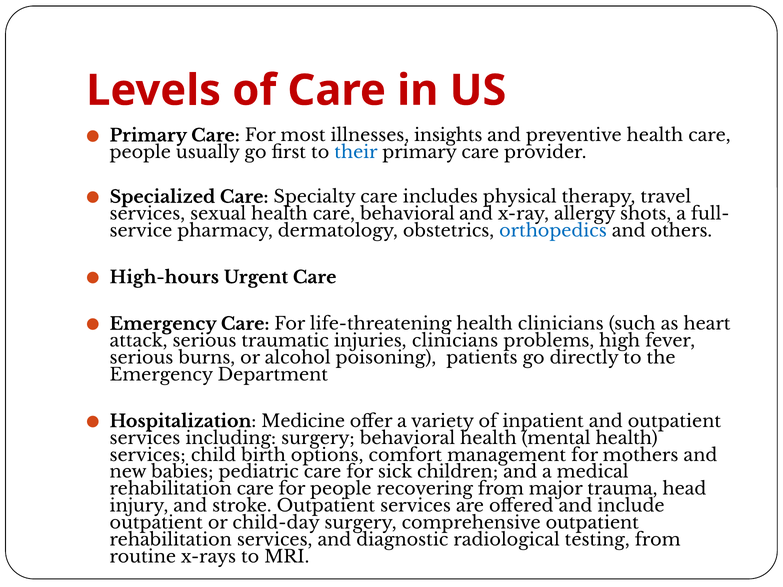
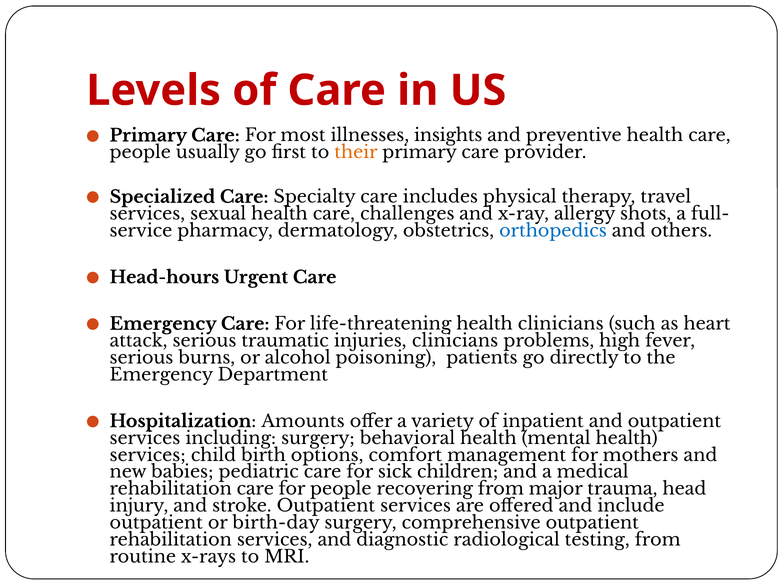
their colour: blue -> orange (356, 153)
care behavioral: behavioral -> challenges (407, 214)
High-hours: High-hours -> Head-hours (164, 278)
Medicine: Medicine -> Amounts (303, 422)
child-day: child-day -> birth-day (276, 523)
